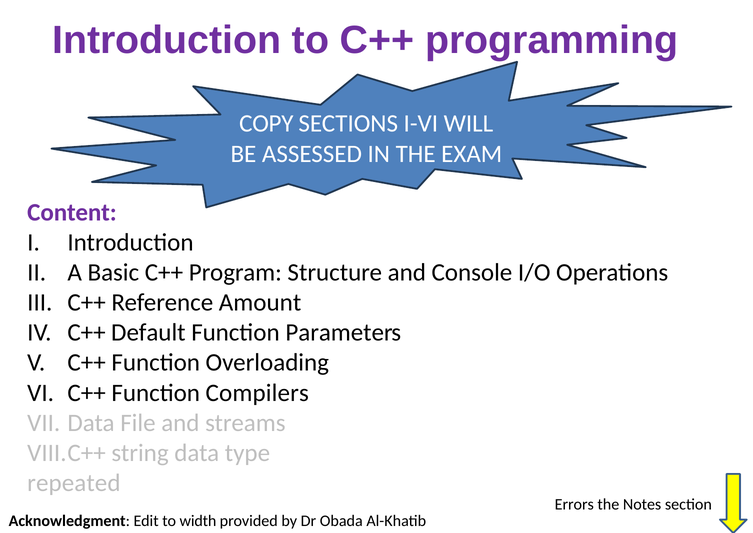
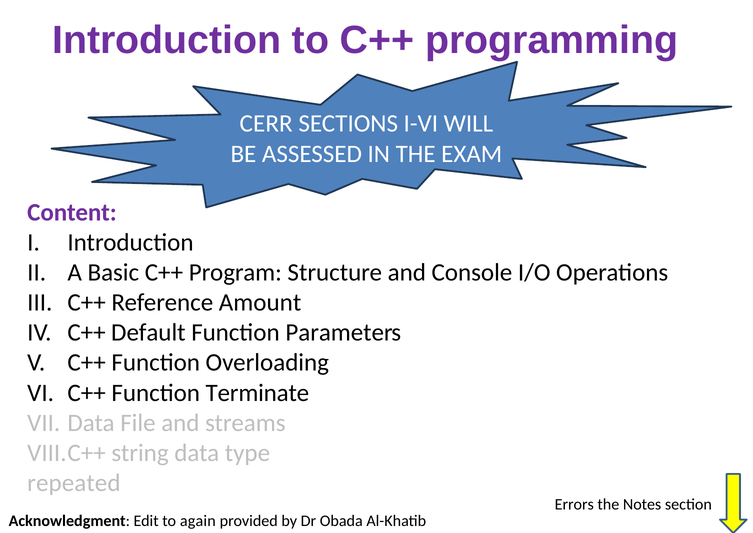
COPY: COPY -> CERR (266, 124)
Compilers: Compilers -> Terminate (257, 392)
width: width -> again (198, 520)
